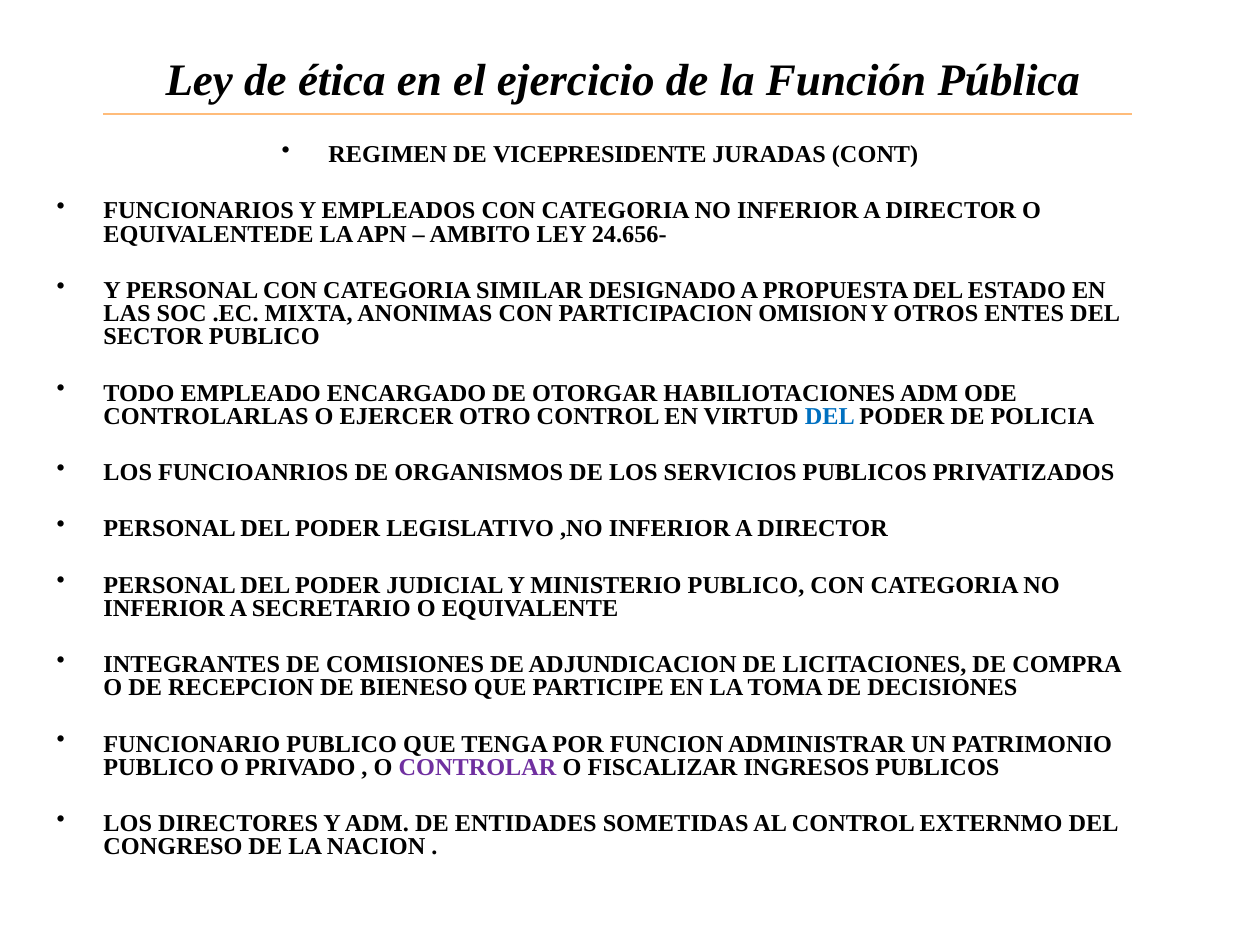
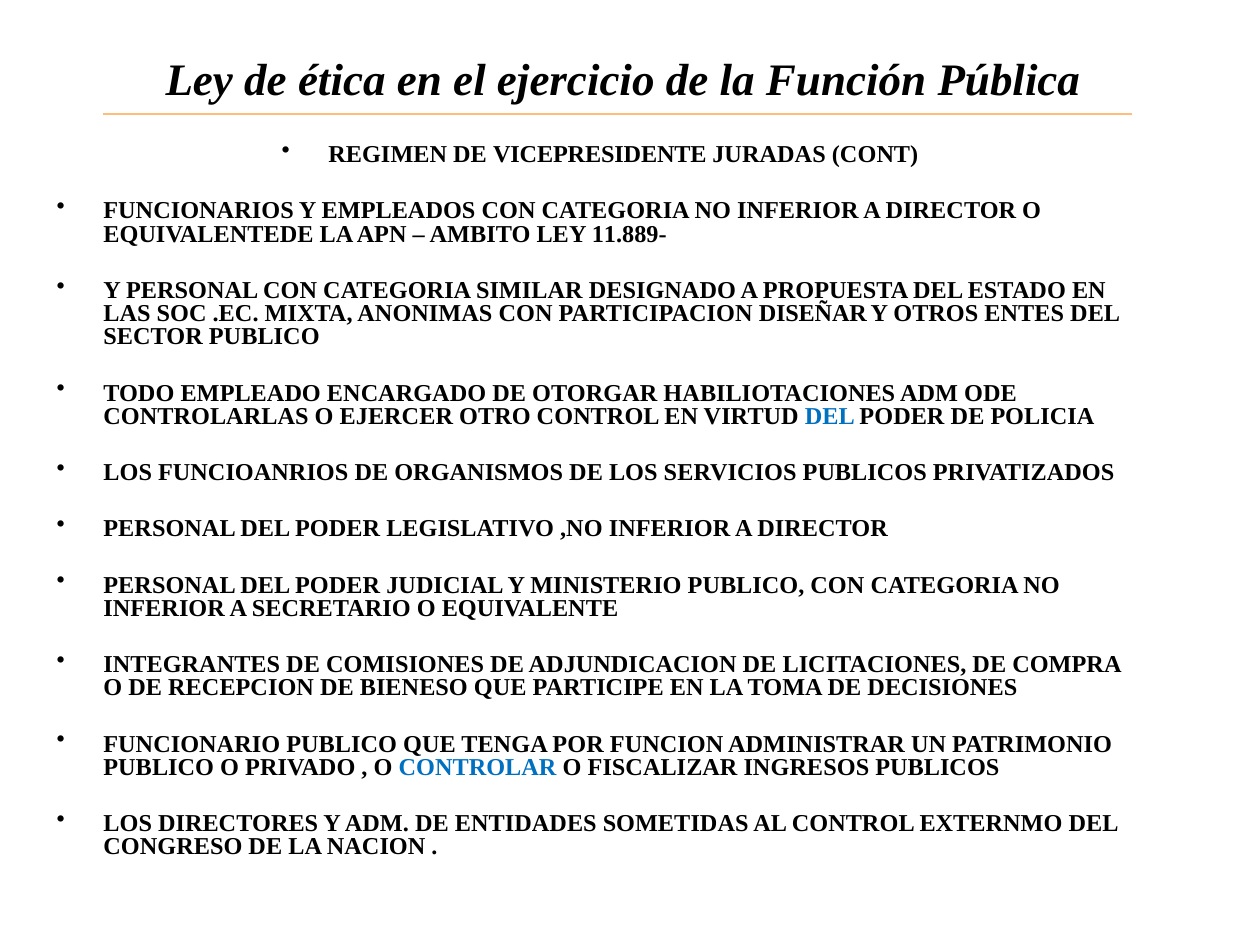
24.656-: 24.656- -> 11.889- (629, 234)
OMISION: OMISION -> DISEÑAR (813, 314)
CONTROLAR colour: purple -> blue (478, 768)
